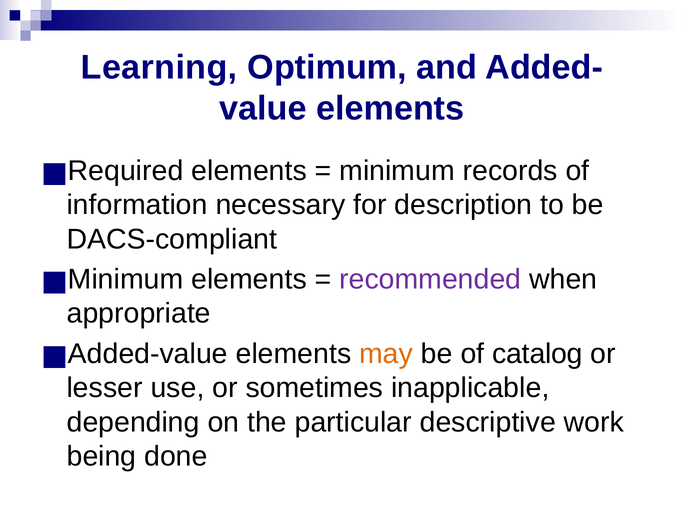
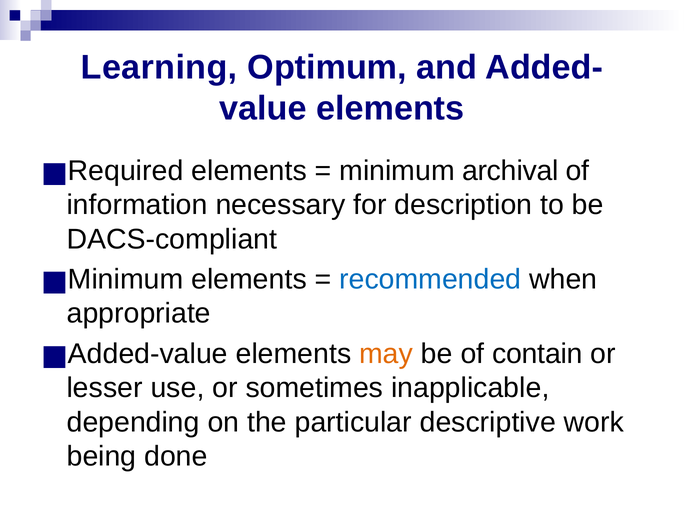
records: records -> archival (510, 171)
recommended colour: purple -> blue (430, 279)
catalog: catalog -> contain (537, 354)
